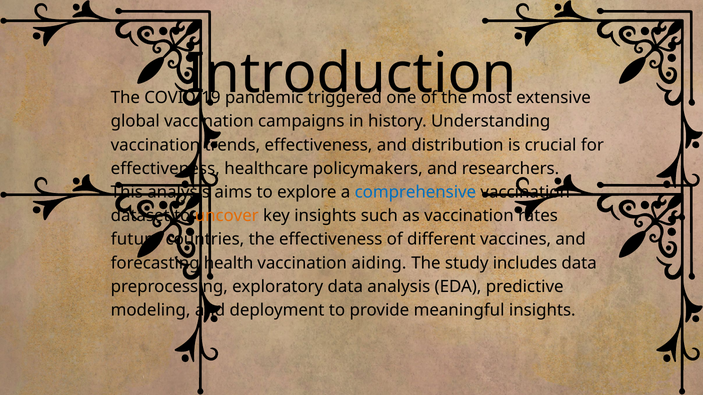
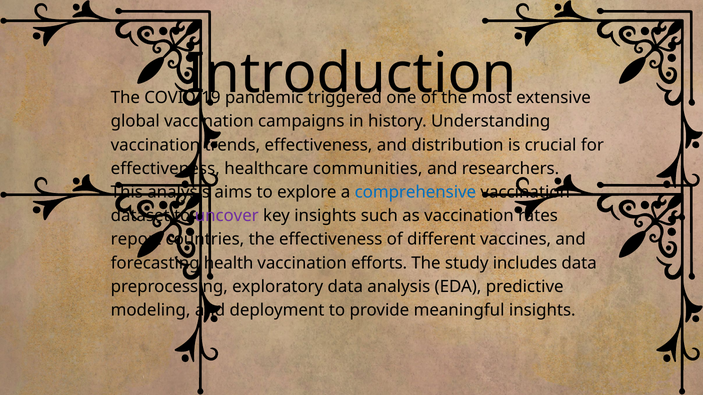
policymakers: policymakers -> communities (368, 169)
uncover colour: orange -> purple (227, 216)
future: future -> report (136, 240)
aiding: aiding -> efforts (379, 263)
